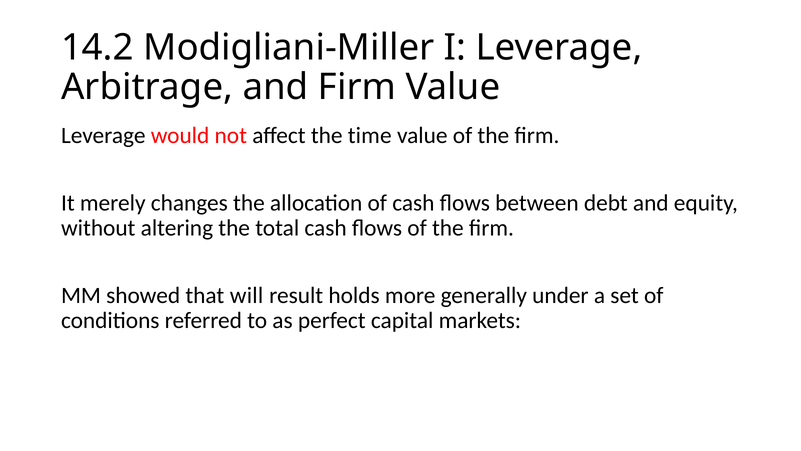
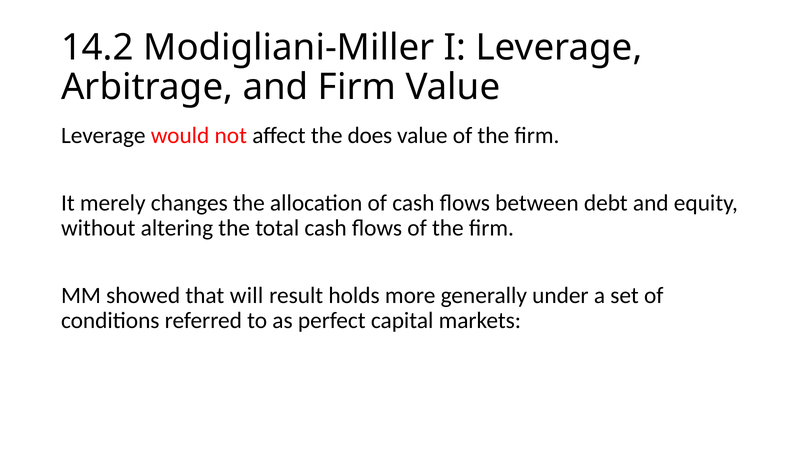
time: time -> does (370, 135)
